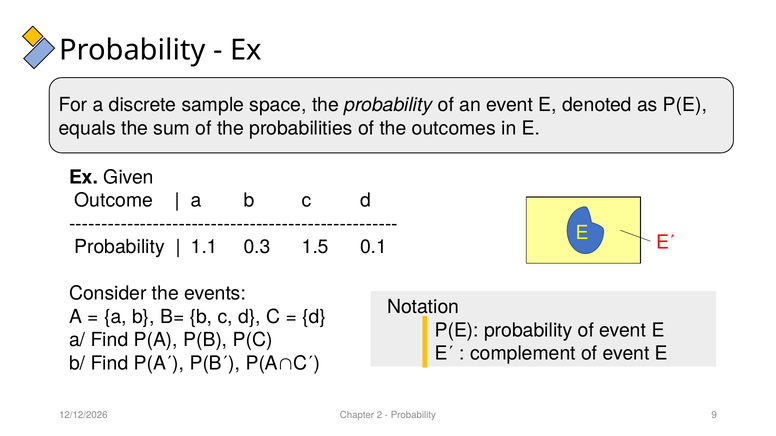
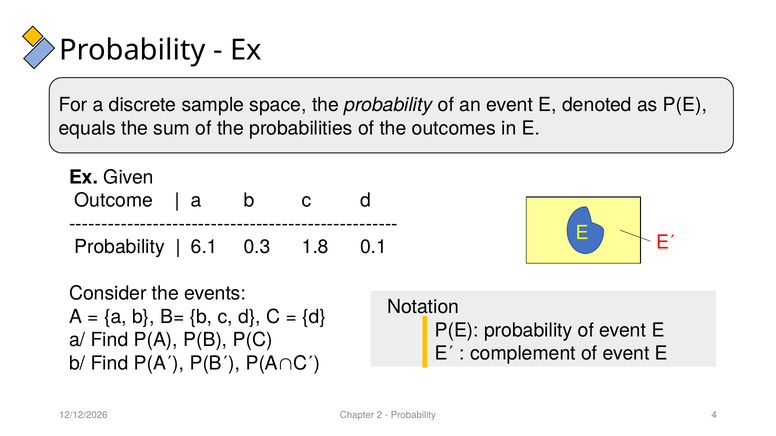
1.1: 1.1 -> 6.1 (204, 247)
1.5: 1.5 -> 1.8 (315, 247)
9: 9 -> 4 (714, 416)
